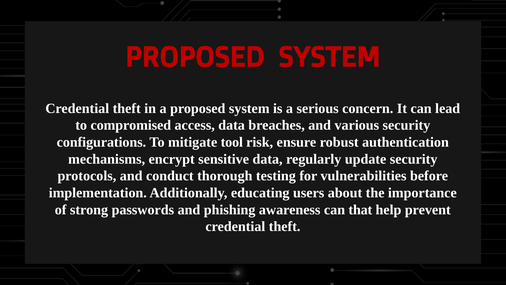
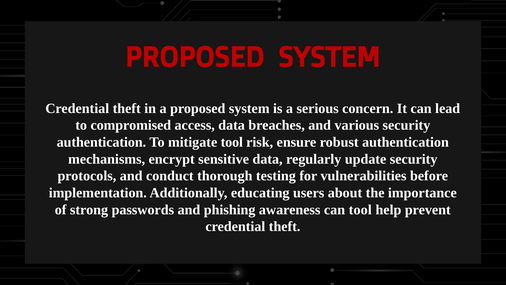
configurations: configurations -> authentication (101, 142)
can that: that -> tool (360, 210)
